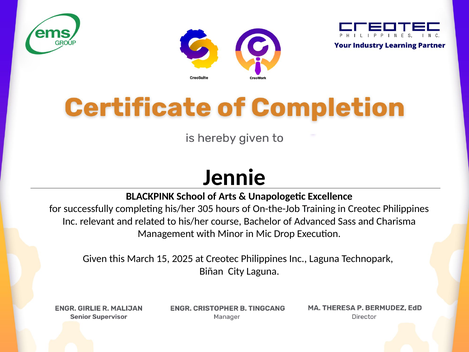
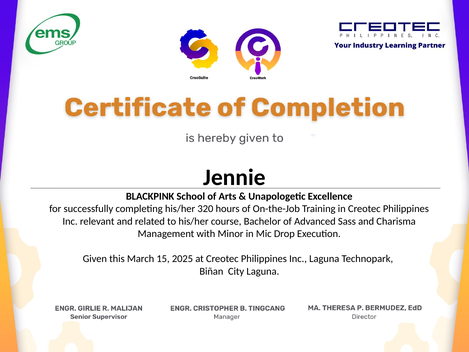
305: 305 -> 320 (205, 209)
